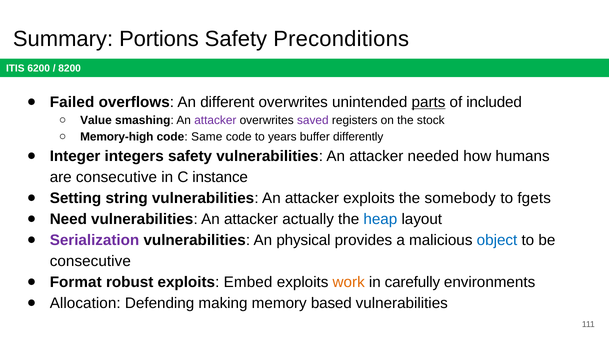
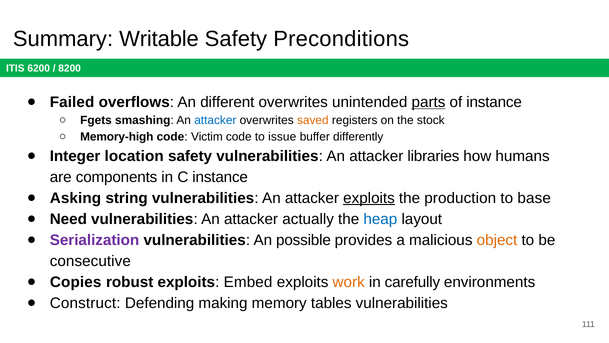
Portions: Portions -> Writable (159, 39)
of included: included -> instance (494, 102)
Value: Value -> Fgets (96, 120)
attacker colour: purple -> blue (215, 120)
saved colour: purple -> orange (313, 120)
Same: Same -> Victim (207, 137)
years: years -> issue (282, 137)
integers: integers -> location (134, 156)
needed: needed -> libraries (433, 156)
are consecutive: consecutive -> components (117, 177)
Setting: Setting -> Asking (75, 198)
exploits underline: none -> present (369, 198)
somebody: somebody -> production (460, 198)
fgets: fgets -> base (534, 198)
physical: physical -> possible (303, 240)
object colour: blue -> orange (497, 240)
Format: Format -> Copies (76, 282)
Allocation: Allocation -> Construct (85, 303)
based: based -> tables (331, 303)
